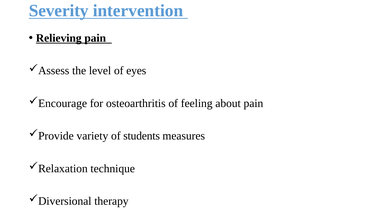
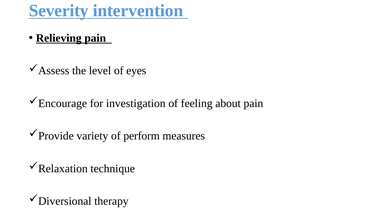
osteoarthritis: osteoarthritis -> investigation (136, 103)
students: students -> perform (142, 136)
